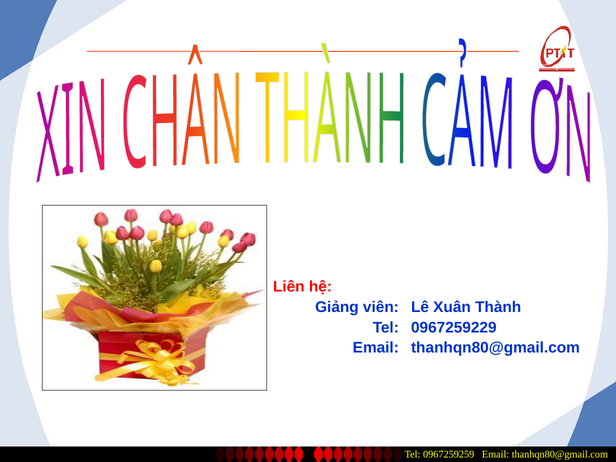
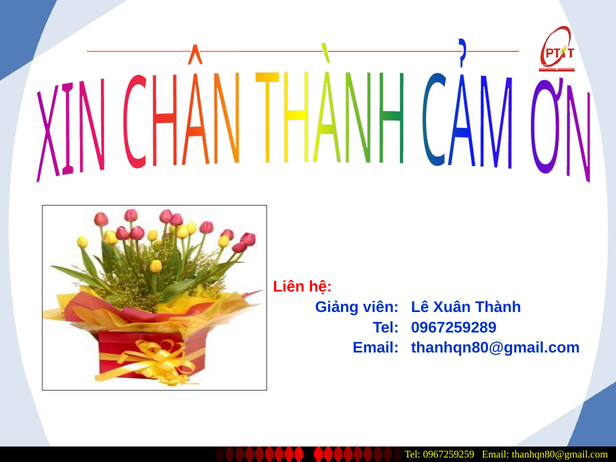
0967259229: 0967259229 -> 0967259289 (454, 328)
